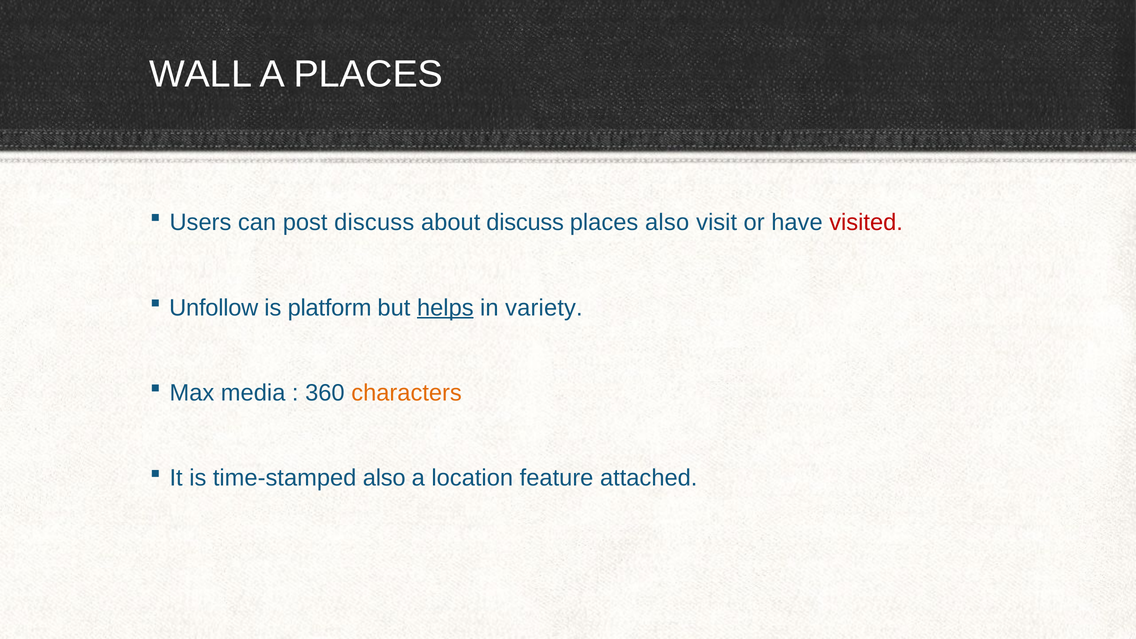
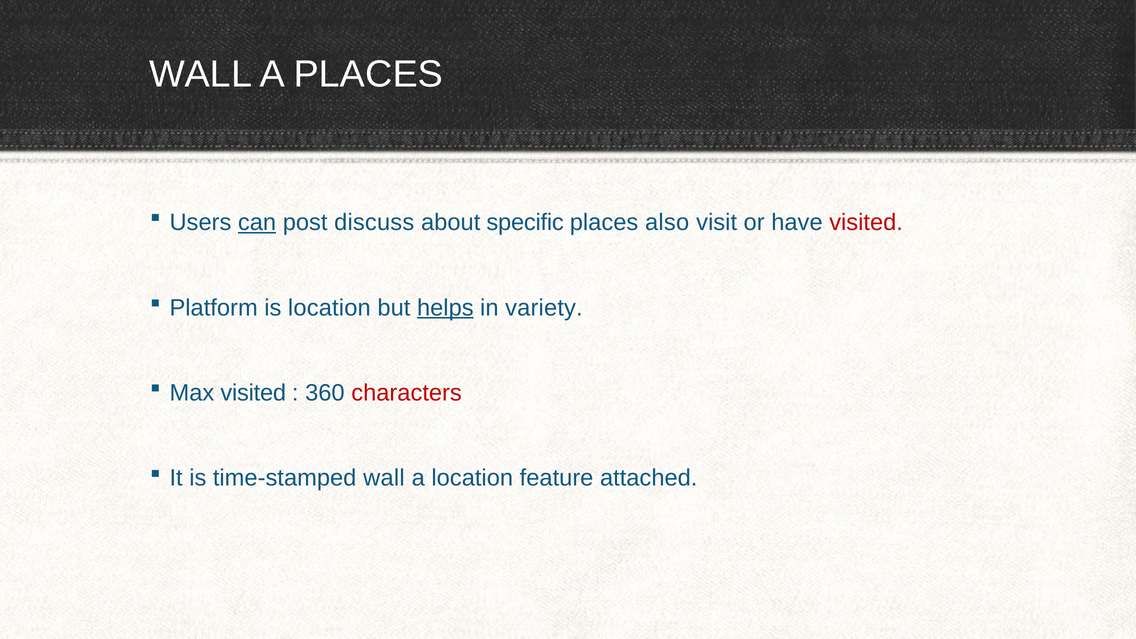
can underline: none -> present (257, 222)
about discuss: discuss -> specific (525, 222)
Unfollow: Unfollow -> Platform (214, 308)
is platform: platform -> location (329, 308)
Max media: media -> visited (253, 393)
characters colour: orange -> red (407, 393)
time-stamped also: also -> wall (384, 478)
